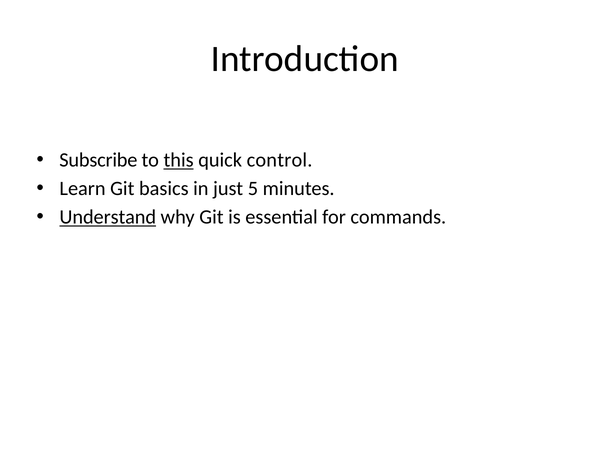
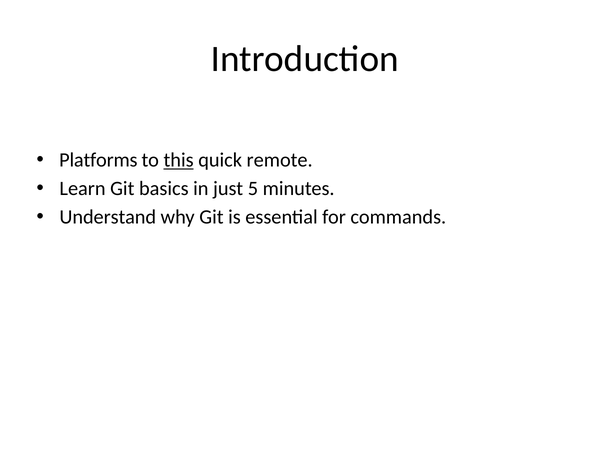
Subscribe: Subscribe -> Platforms (98, 160)
control: control -> remote (280, 160)
Understand underline: present -> none (108, 217)
